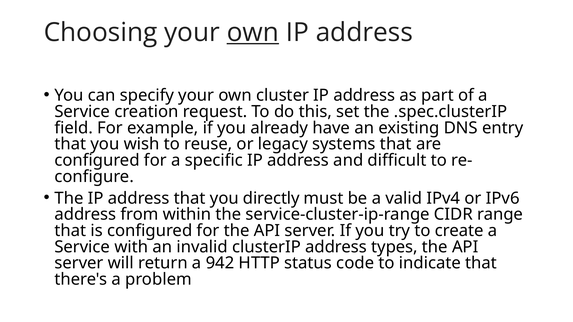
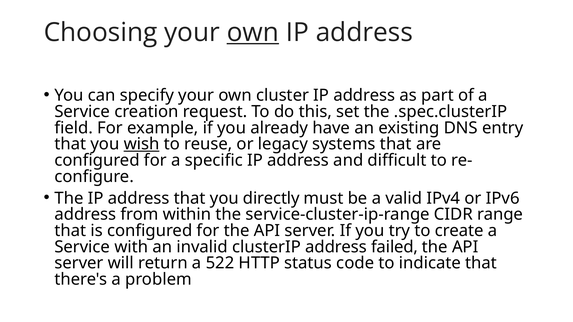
wish underline: none -> present (142, 144)
types: types -> failed (395, 247)
942: 942 -> 522 (220, 263)
